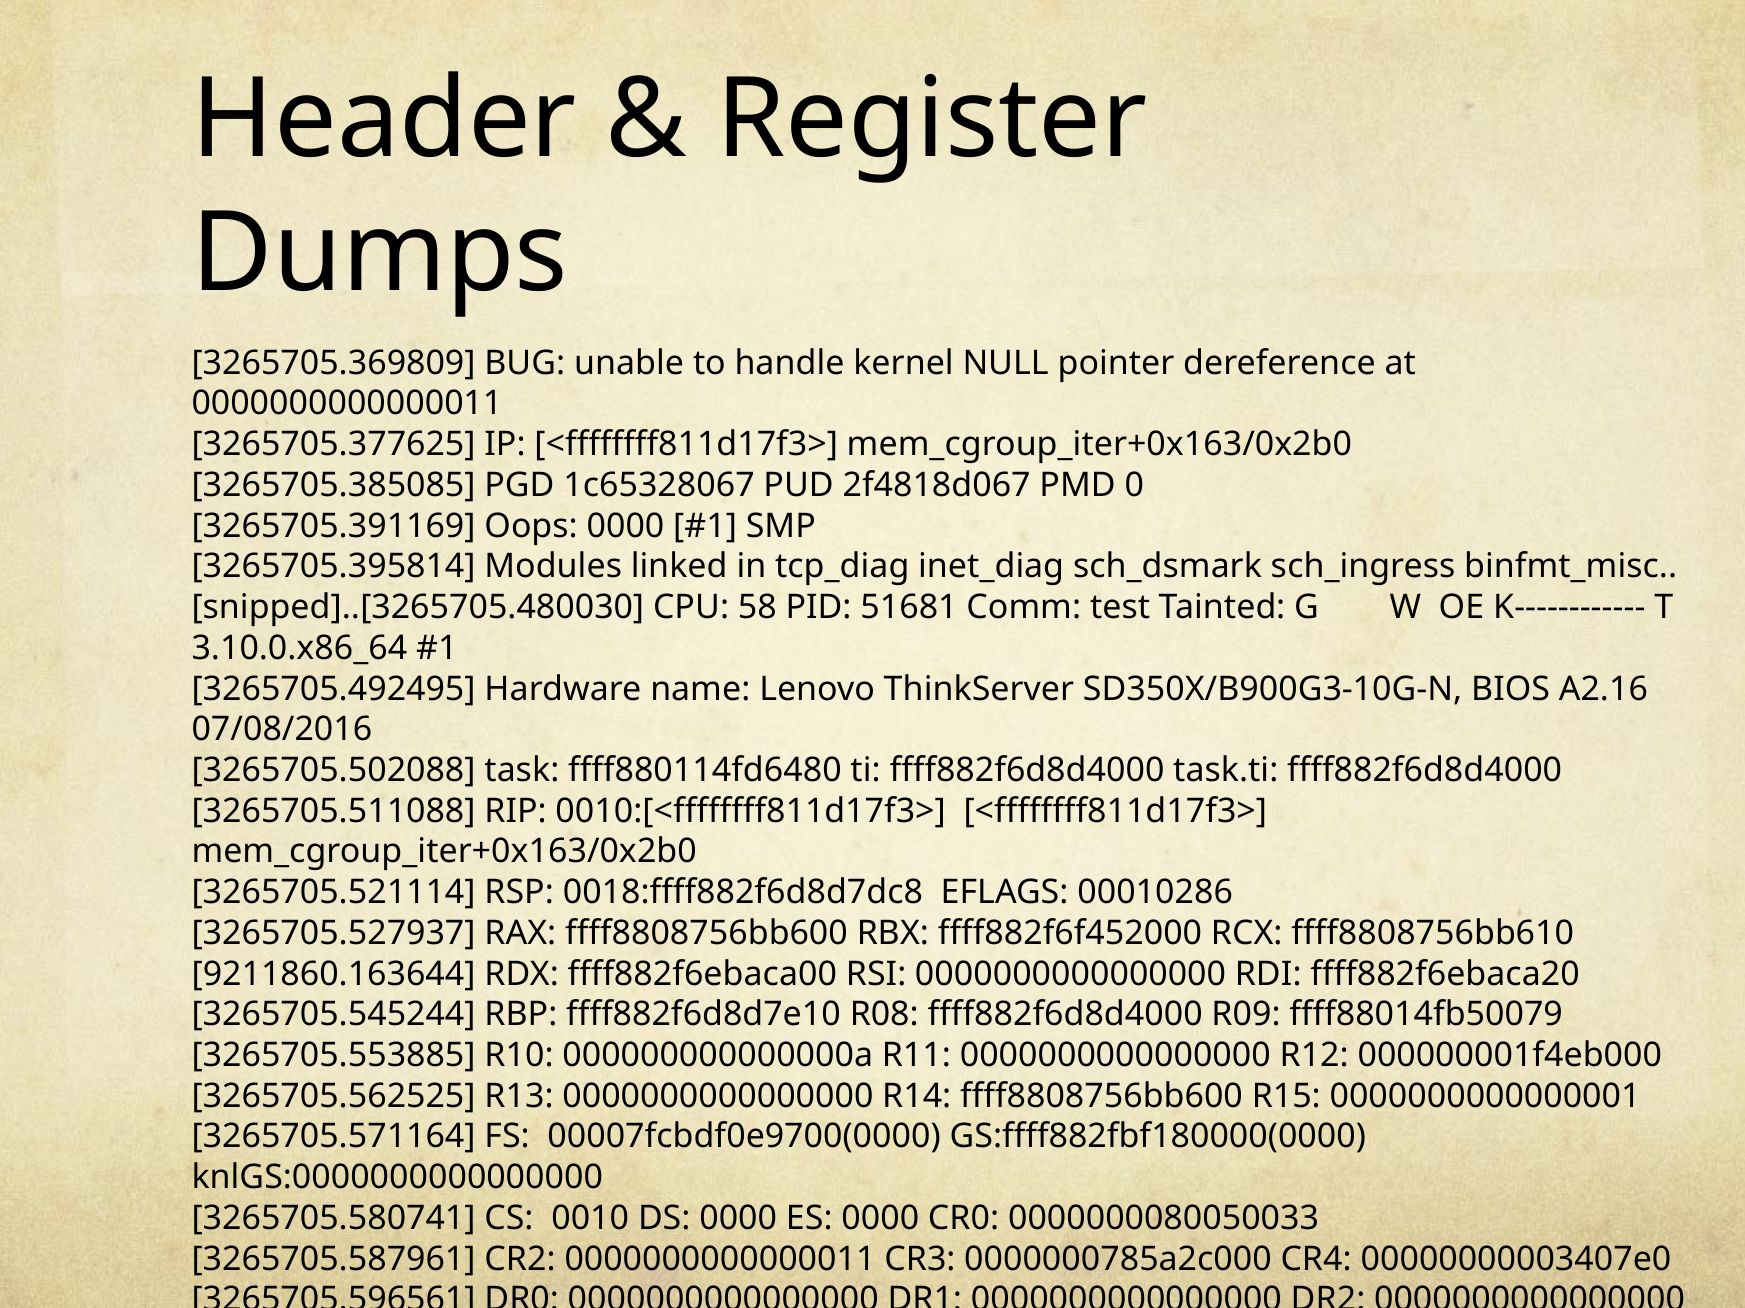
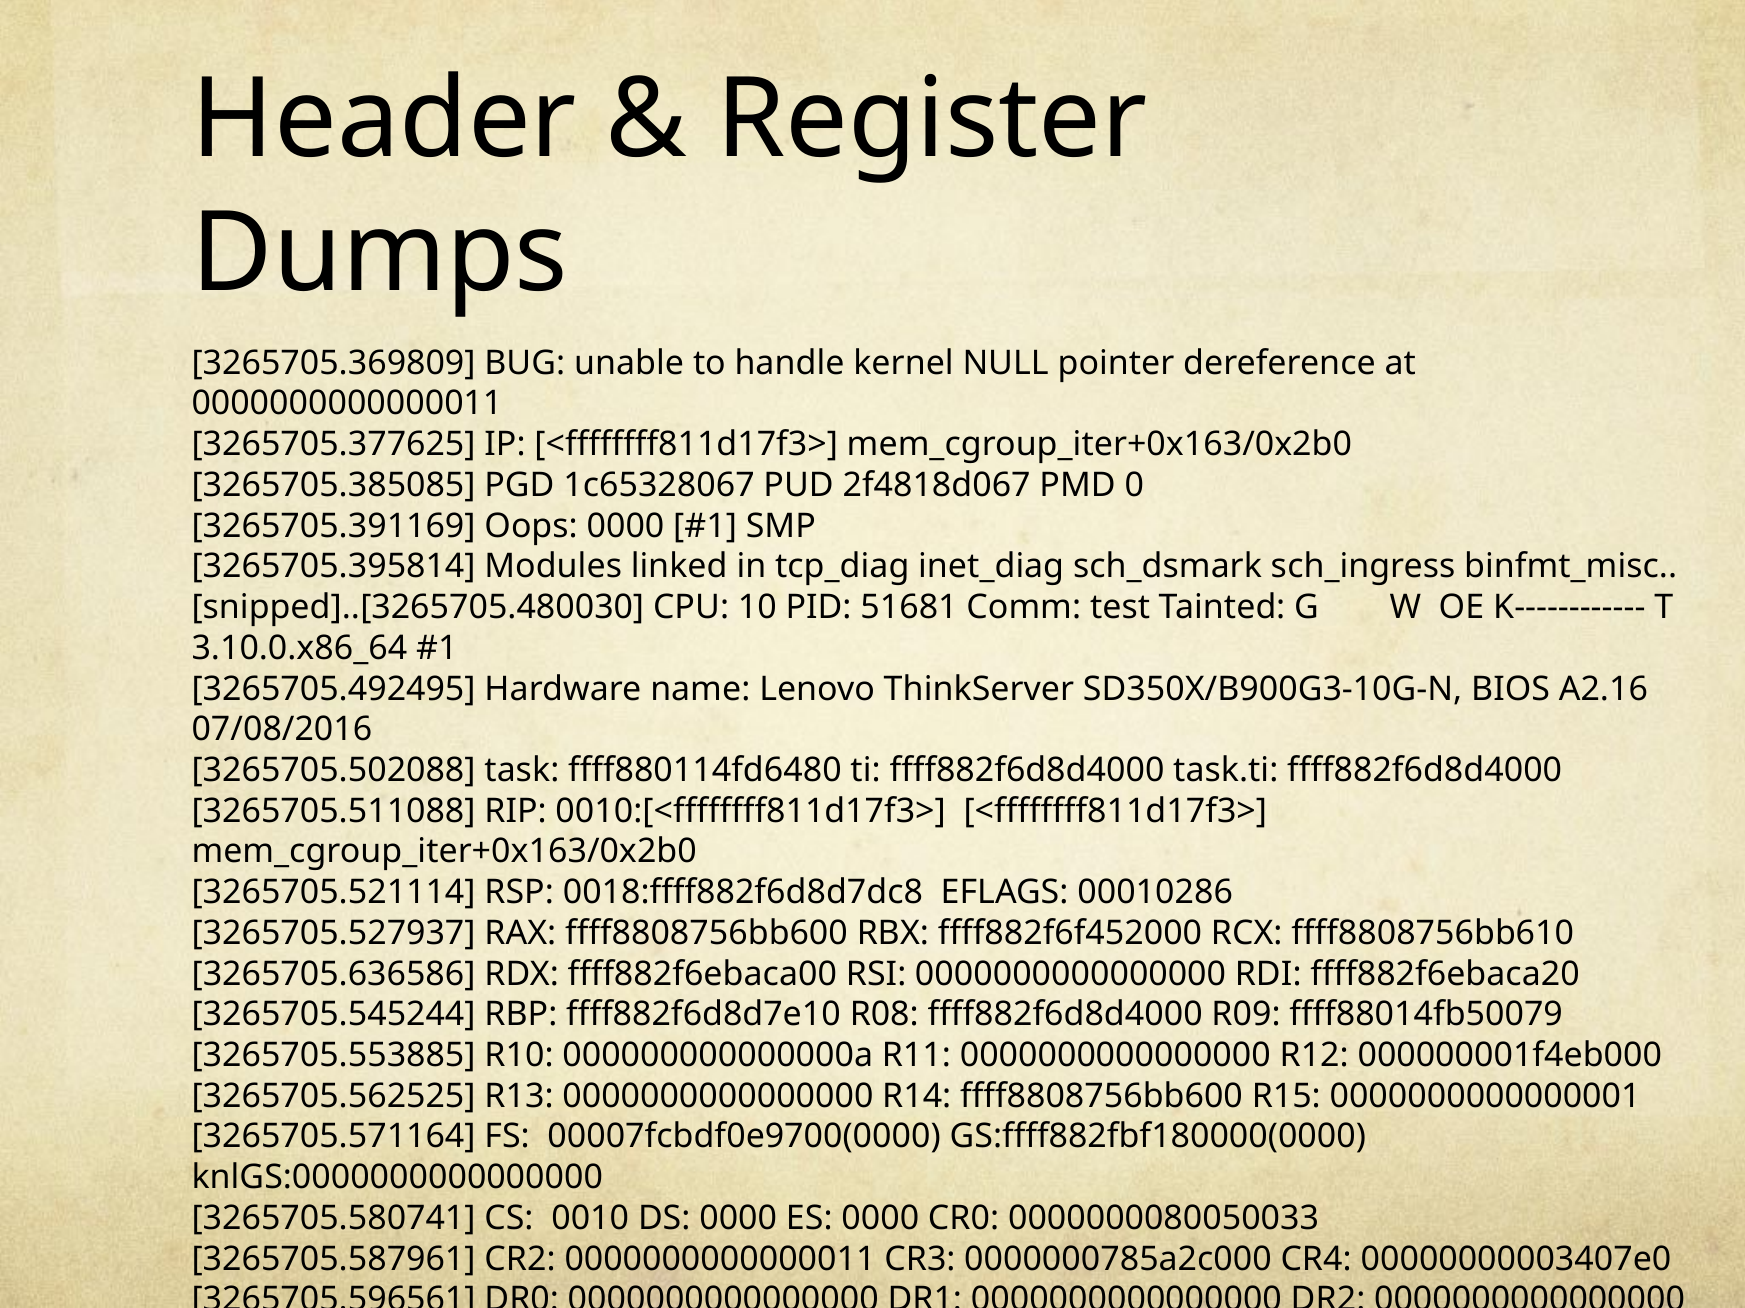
58: 58 -> 10 (757, 608)
9211860.163644: 9211860.163644 -> 3265705.636586 (334, 974)
